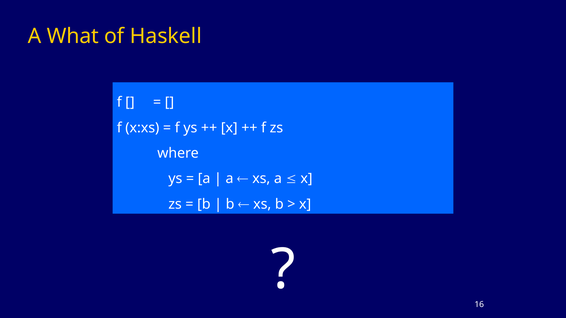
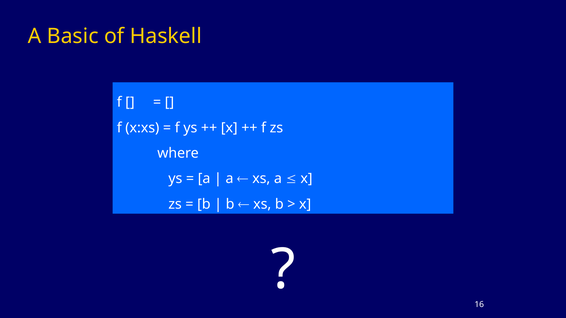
What: What -> Basic (73, 36)
